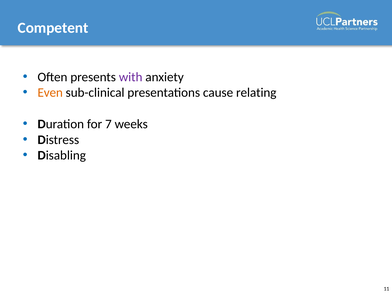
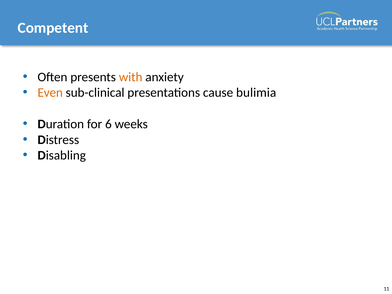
with colour: purple -> orange (131, 77)
relating: relating -> bulimia (256, 93)
7: 7 -> 6 (108, 124)
